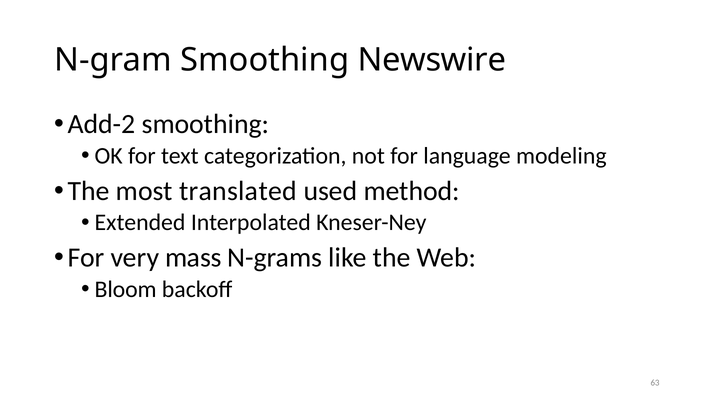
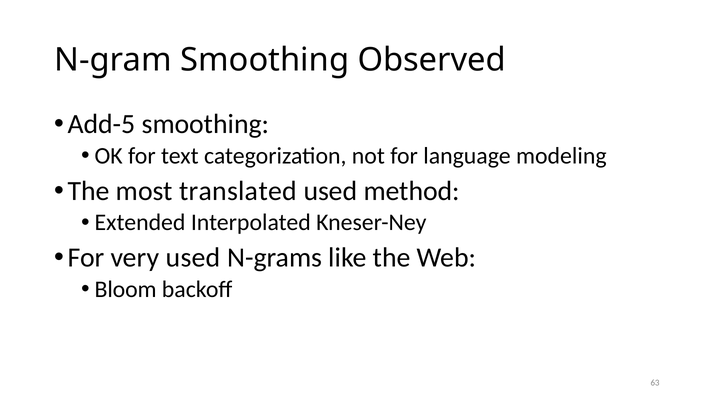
Newswire: Newswire -> Observed (432, 60)
Add-2: Add-2 -> Add-5 (102, 124)
very mass: mass -> used (193, 258)
